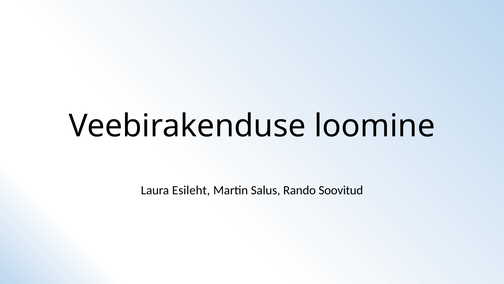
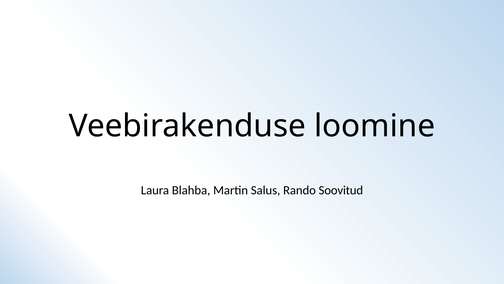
Esileht: Esileht -> Blahba (191, 190)
